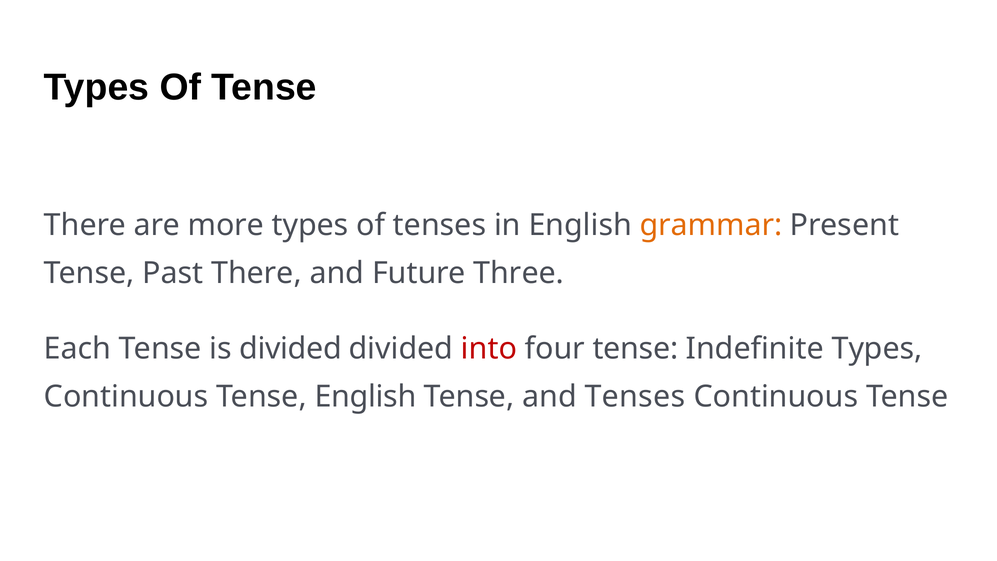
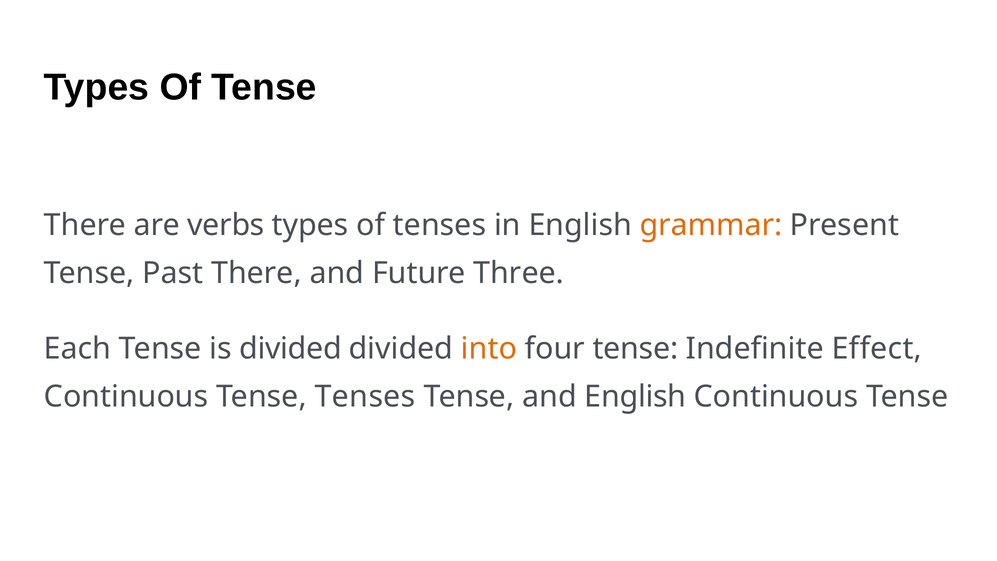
more: more -> verbs (226, 225)
into colour: red -> orange (489, 349)
Indefinite Types: Types -> Effect (877, 349)
Tense English: English -> Tenses (365, 396)
and Tenses: Tenses -> English (635, 396)
